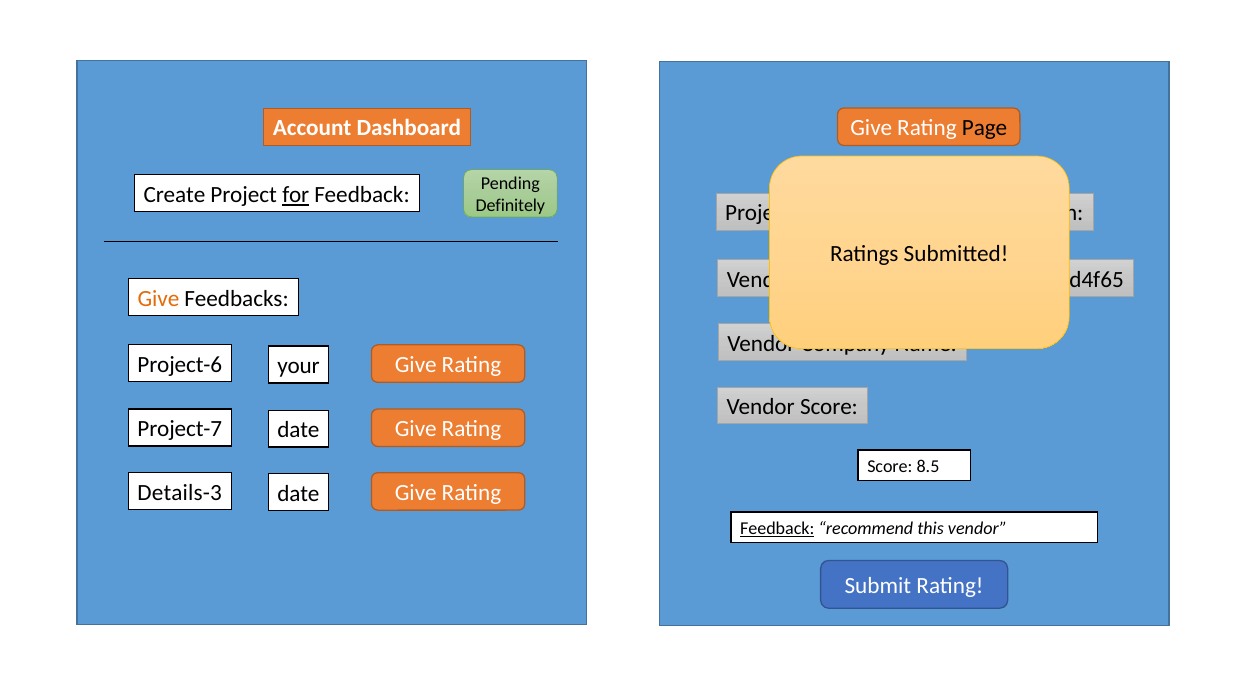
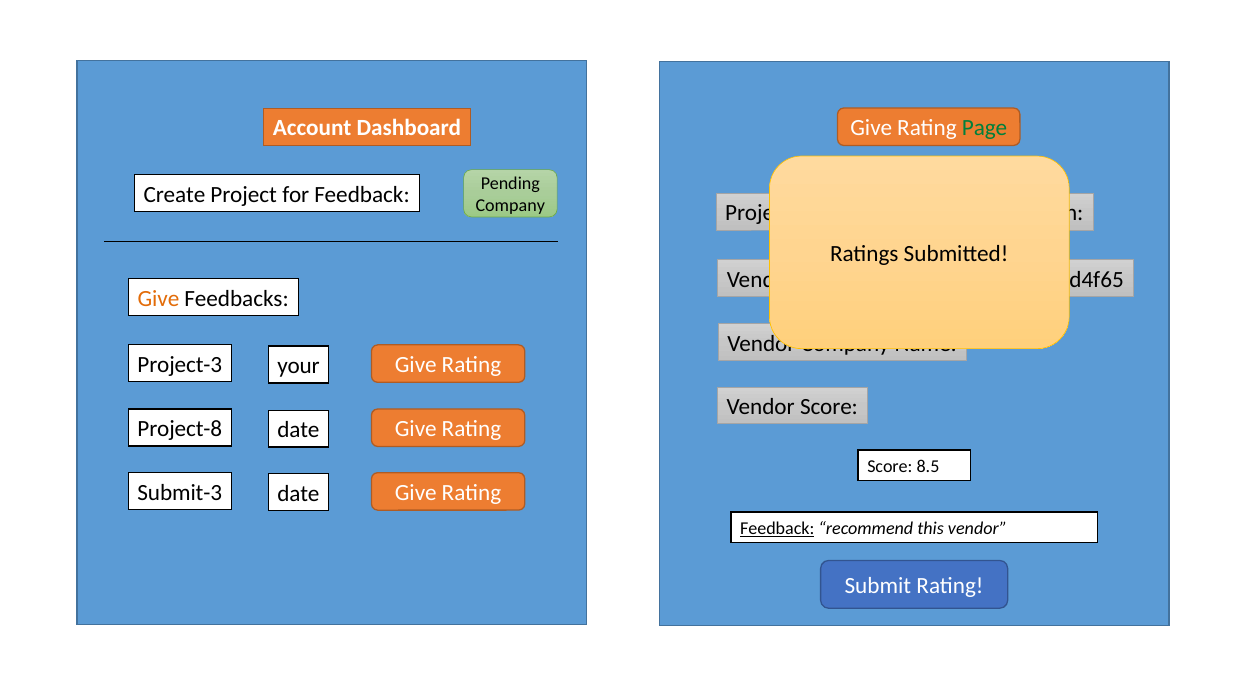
Page colour: black -> green (985, 128)
for underline: present -> none (296, 195)
Definitely: Definitely -> Company (510, 205)
Project-6: Project-6 -> Project-3 (180, 365)
Project-7: Project-7 -> Project-8 (180, 429)
Details-3: Details-3 -> Submit-3 (180, 493)
